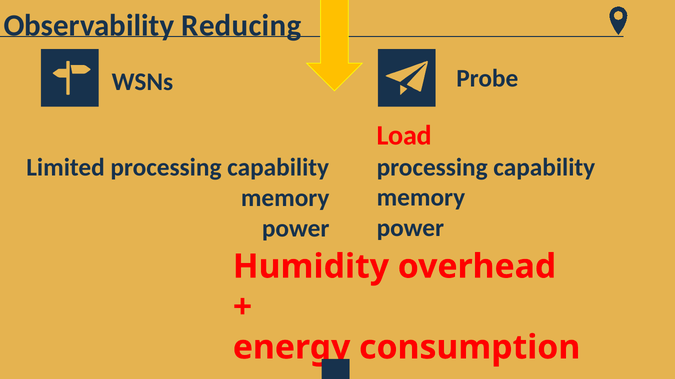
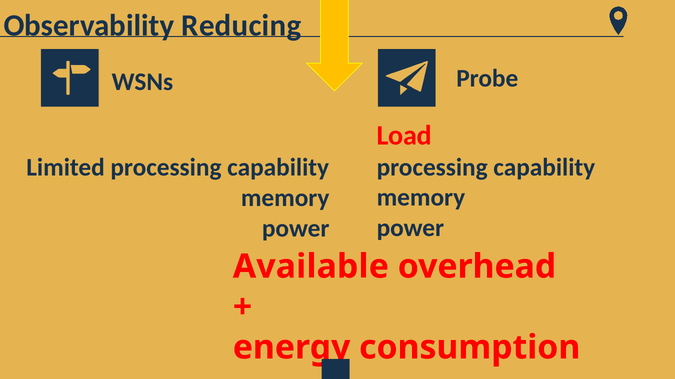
Humidity: Humidity -> Available (311, 267)
